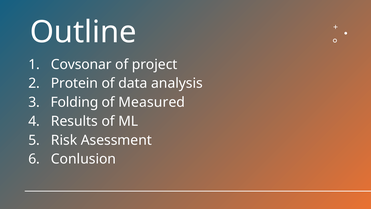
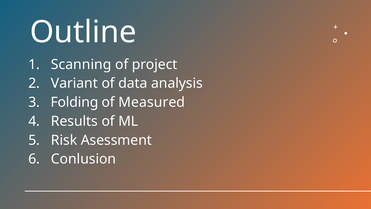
Covsonar: Covsonar -> Scanning (81, 64)
Protein: Protein -> Variant (74, 83)
